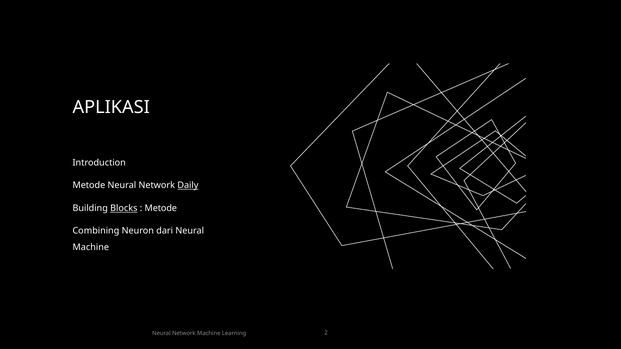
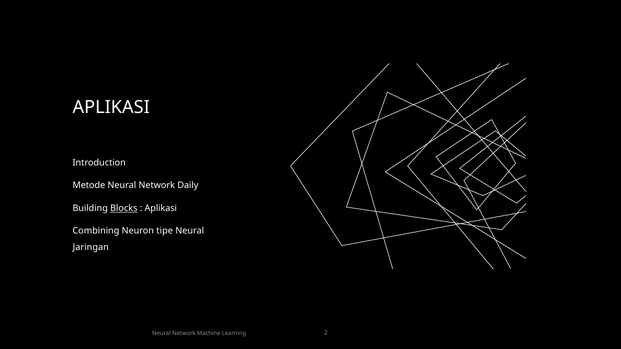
Daily underline: present -> none (188, 186)
Metode: Metode -> Aplikasi (161, 208)
dari: dari -> tipe (165, 231)
Machine: Machine -> Jaringan (91, 247)
